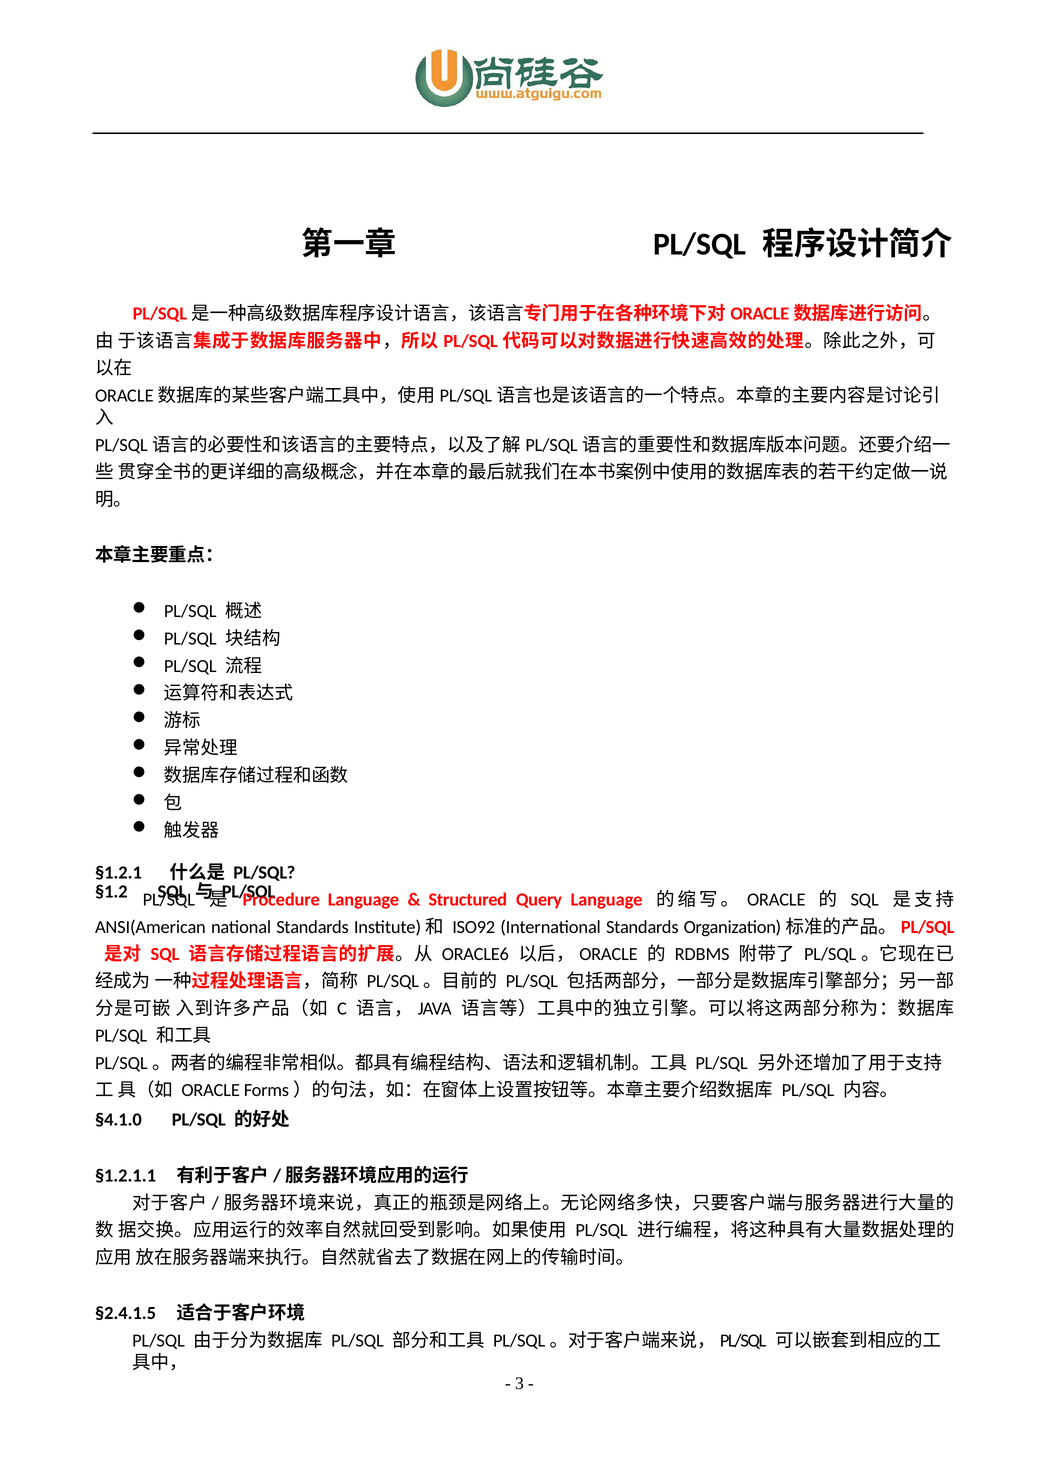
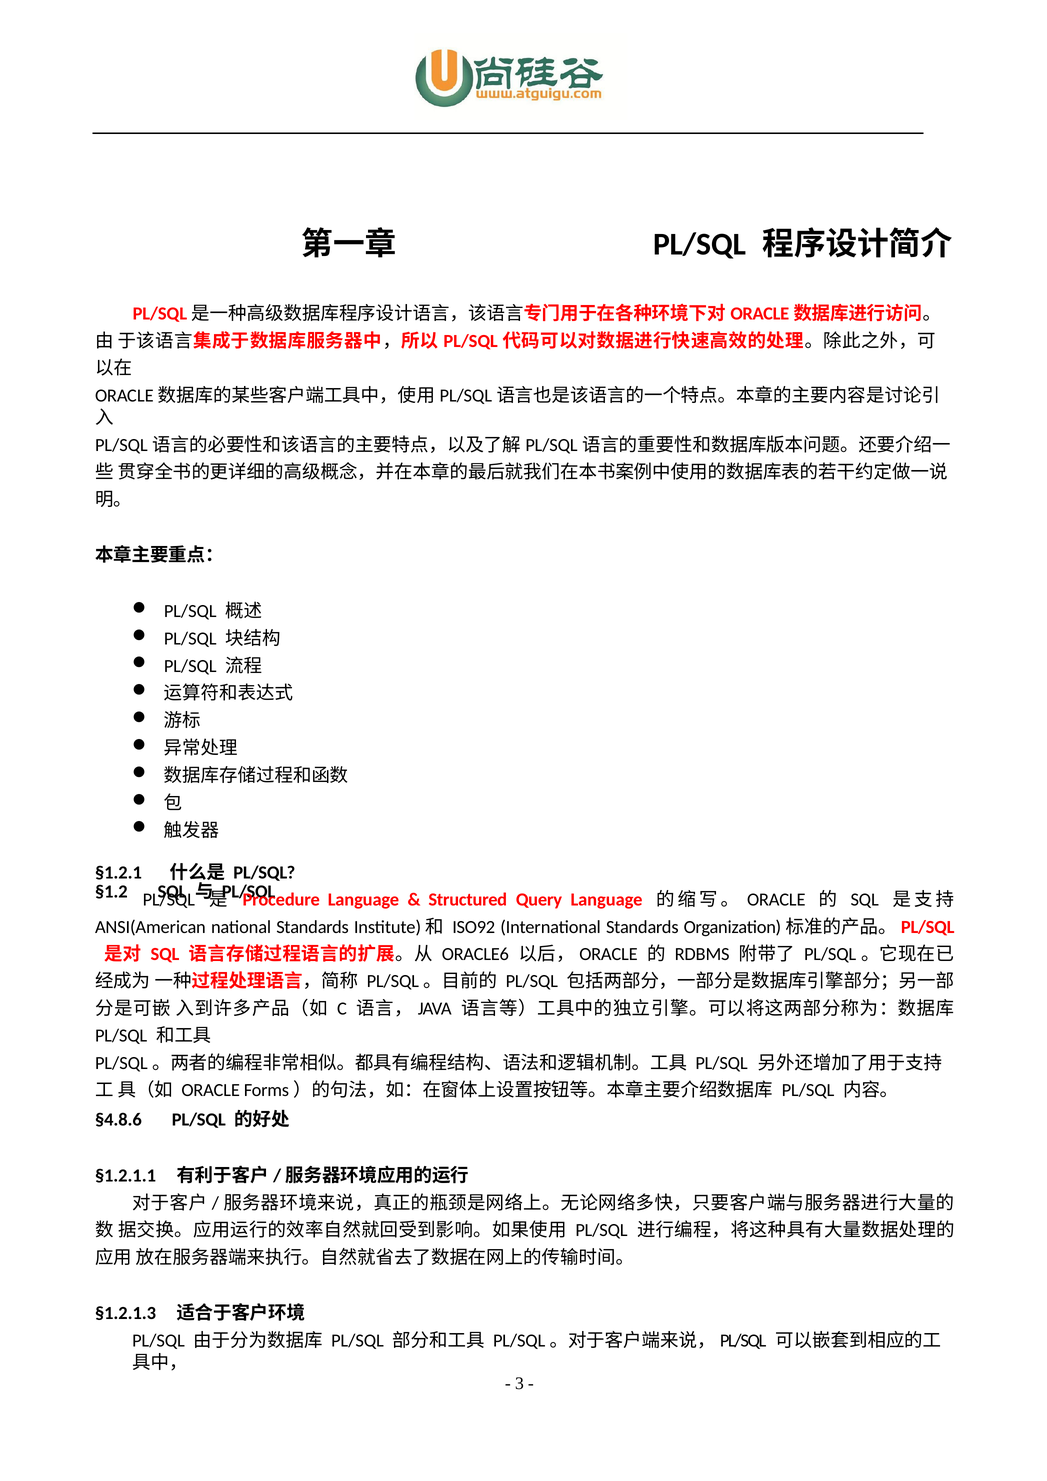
§4.1.0: §4.1.0 -> §4.8.6 (118, 1120)
§2.4.1.5: §2.4.1.5 -> §1.2.1.3 (126, 1314)
